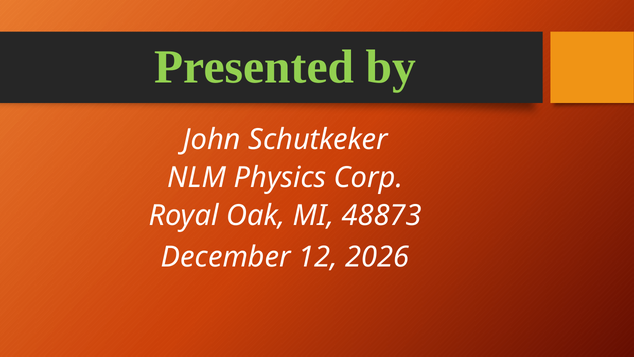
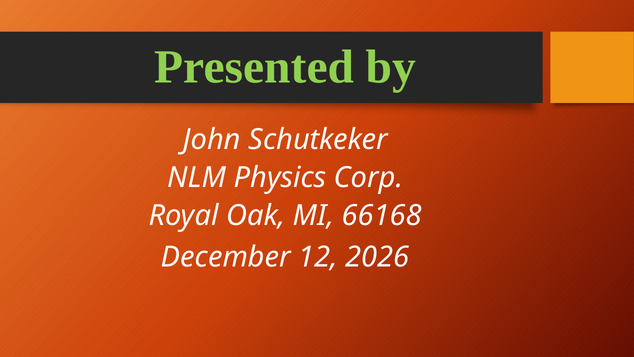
48873: 48873 -> 66168 (382, 216)
